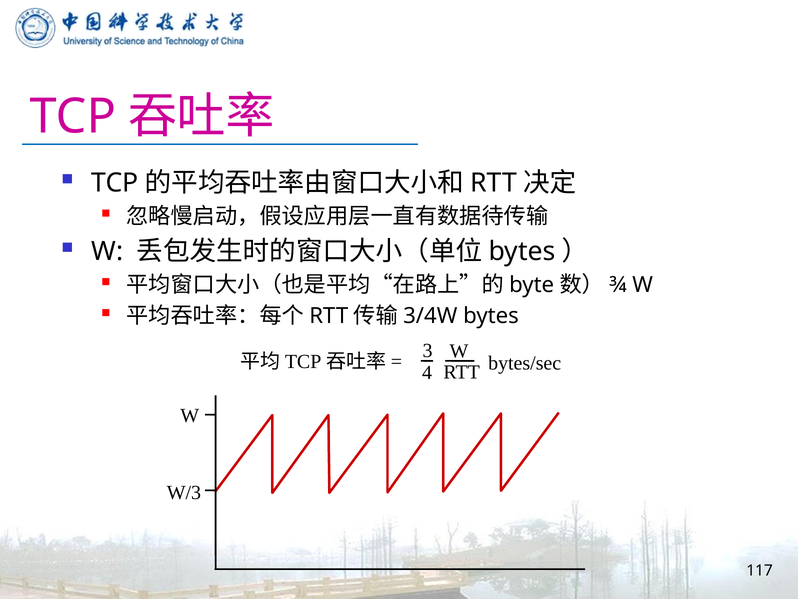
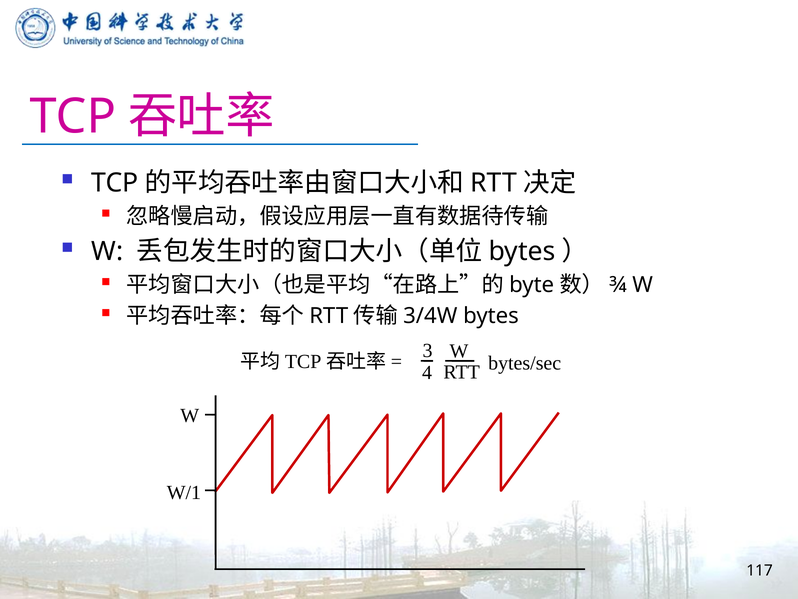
W/3: W/3 -> W/1 (184, 492)
